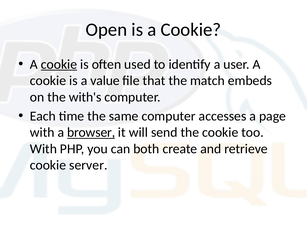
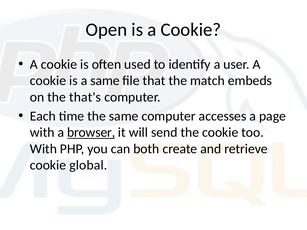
cookie underline: present -> none (59, 64)
a value: value -> same (105, 81)
with's: with's -> that's (85, 97)
server: server -> global (88, 165)
